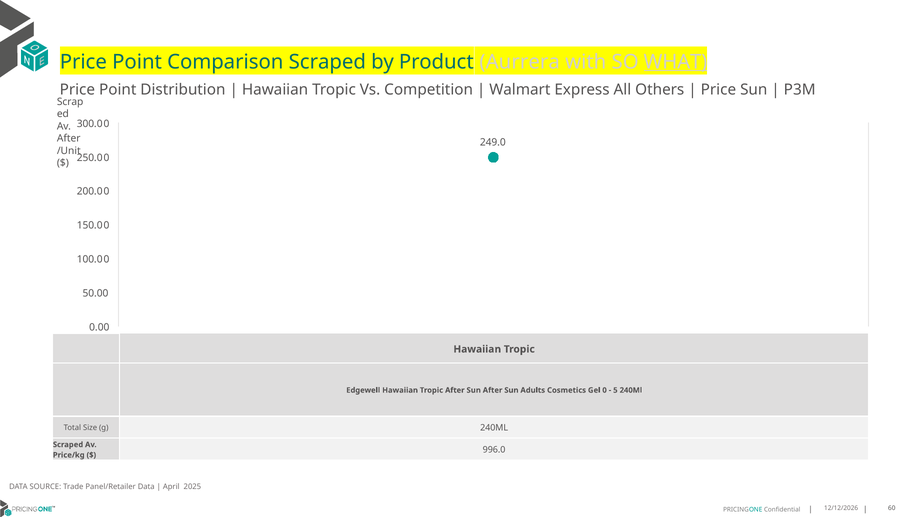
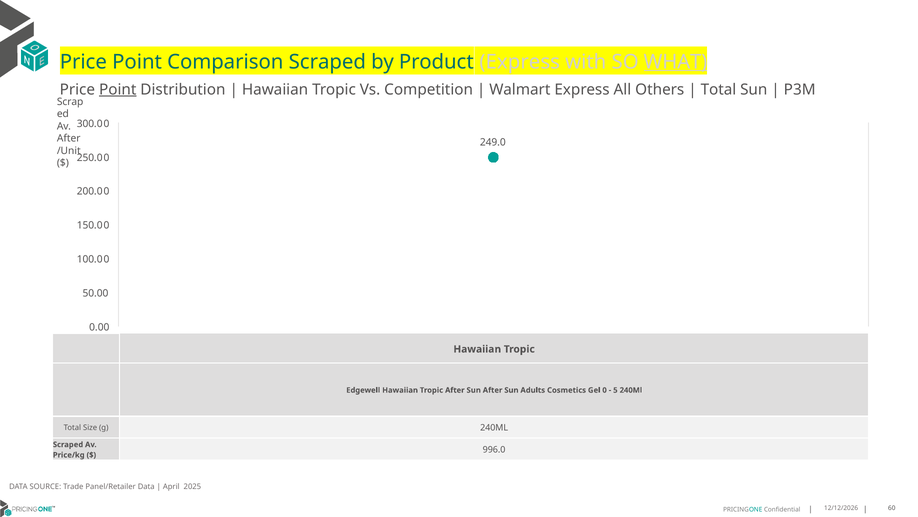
Product Aurrera: Aurrera -> Express (520, 62)
Point underline: none -> present (118, 90)
Price: Price -> Total (718, 90)
